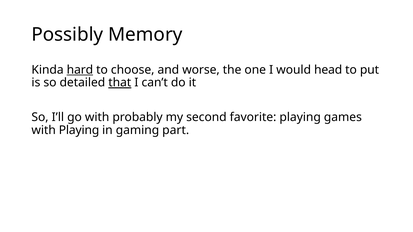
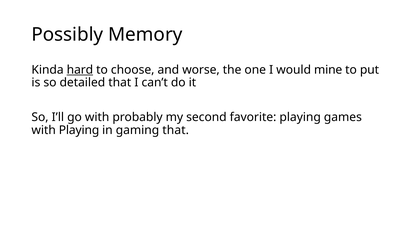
head: head -> mine (328, 70)
that underline: present -> none (120, 83)
gaming part: part -> that (176, 130)
